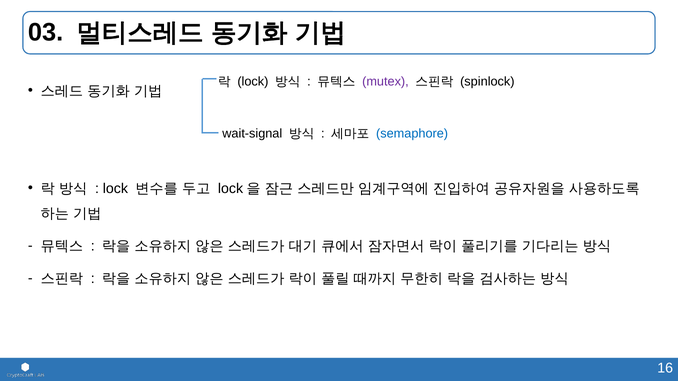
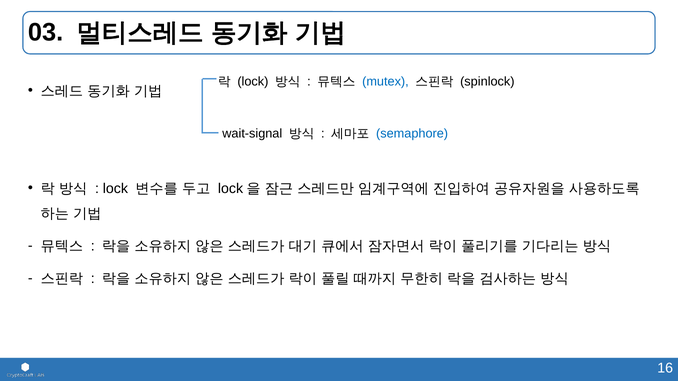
mutex colour: purple -> blue (385, 81)
